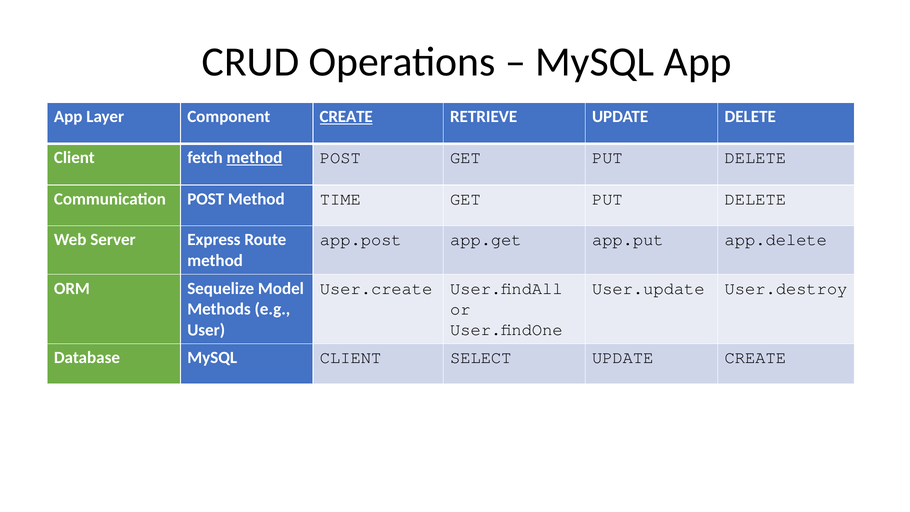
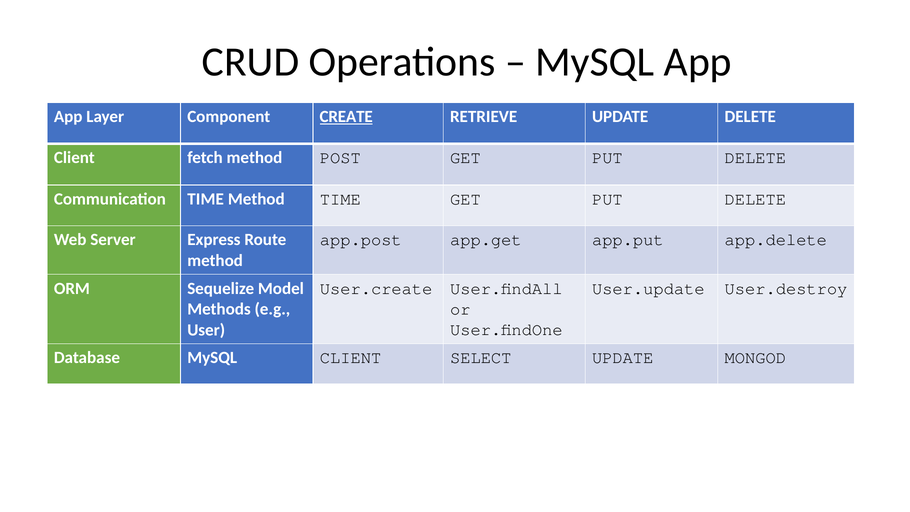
method underline: present -> none (254, 158)
Communication POST: POST -> TIME (206, 199)
UPDATE CREATE: CREATE -> MONGOD (755, 358)
